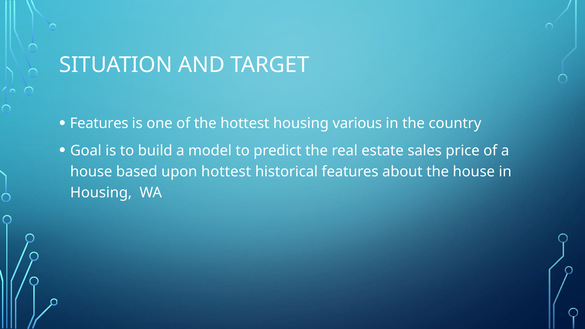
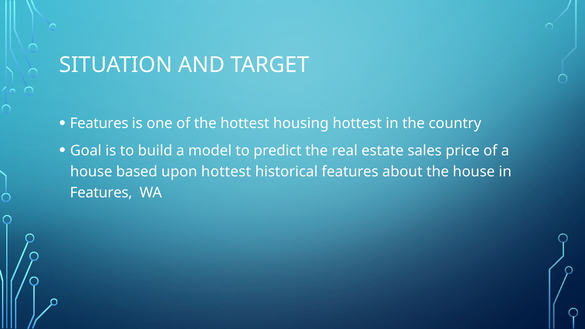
housing various: various -> hottest (357, 123)
Housing: Housing -> Features (101, 193)
